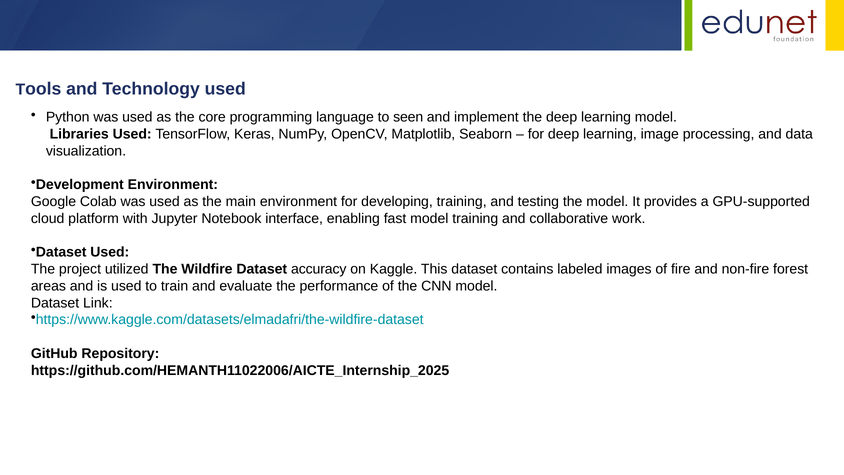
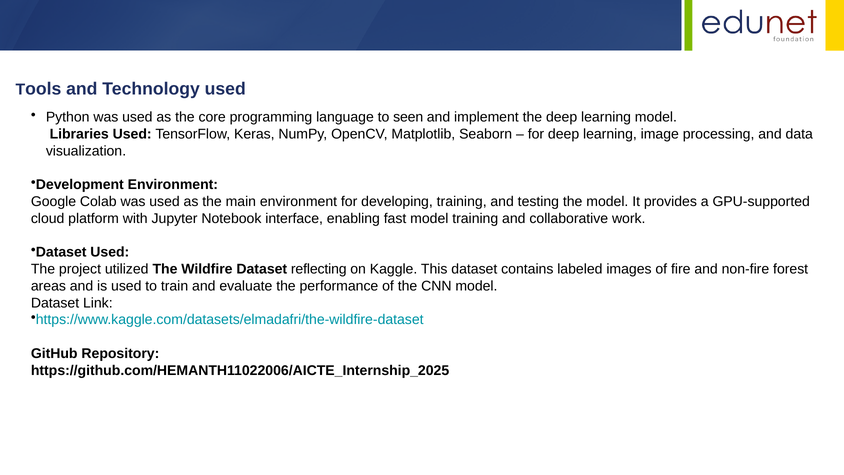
accuracy: accuracy -> reflecting (319, 269)
